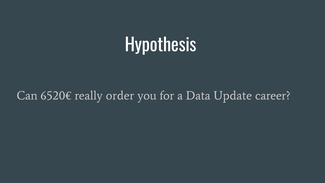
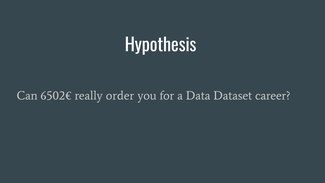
6520€: 6520€ -> 6502€ (56, 96)
Update: Update -> Dataset (233, 96)
